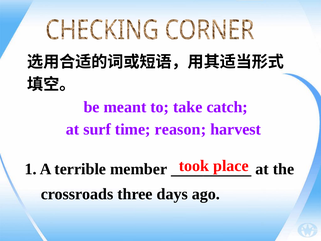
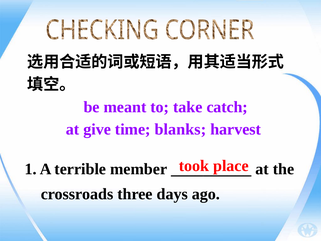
surf: surf -> give (97, 129)
reason: reason -> blanks (180, 129)
